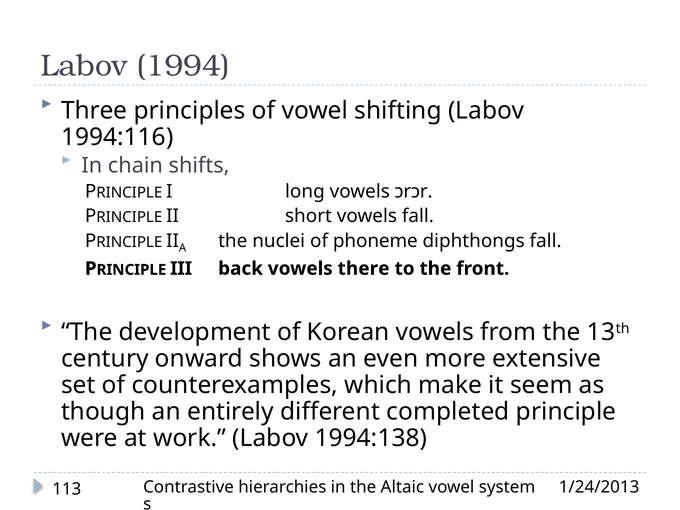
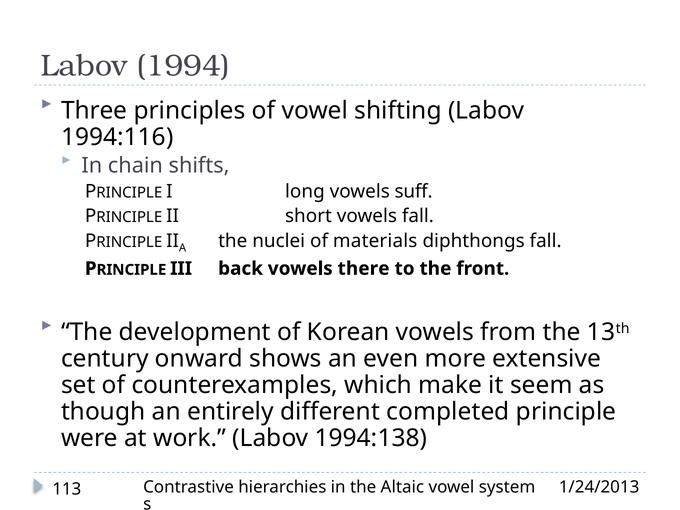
ɔrɔr: ɔrɔr -> suff (414, 192)
phoneme: phoneme -> materials (375, 241)
